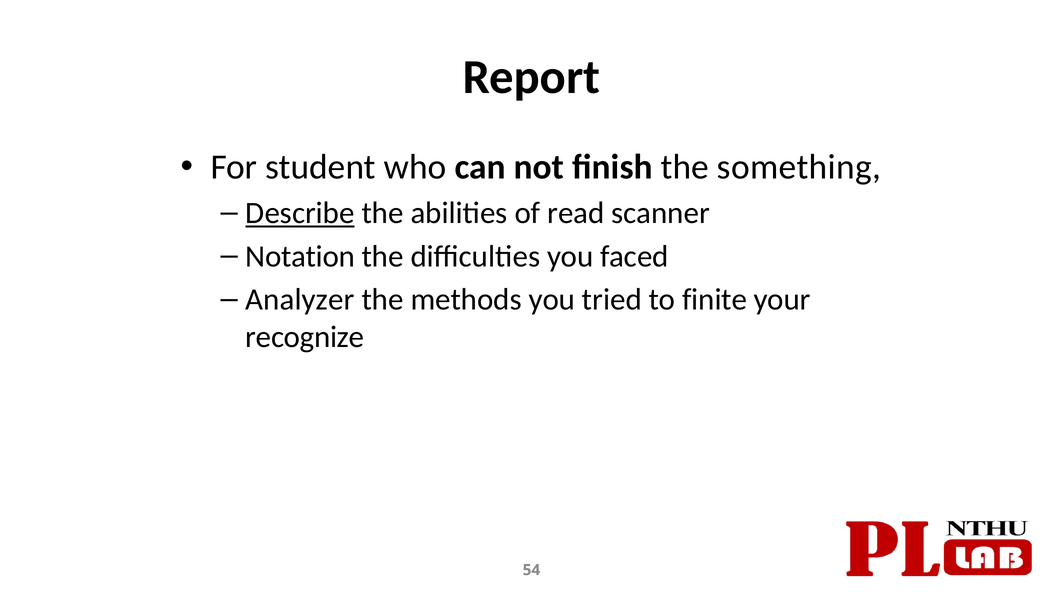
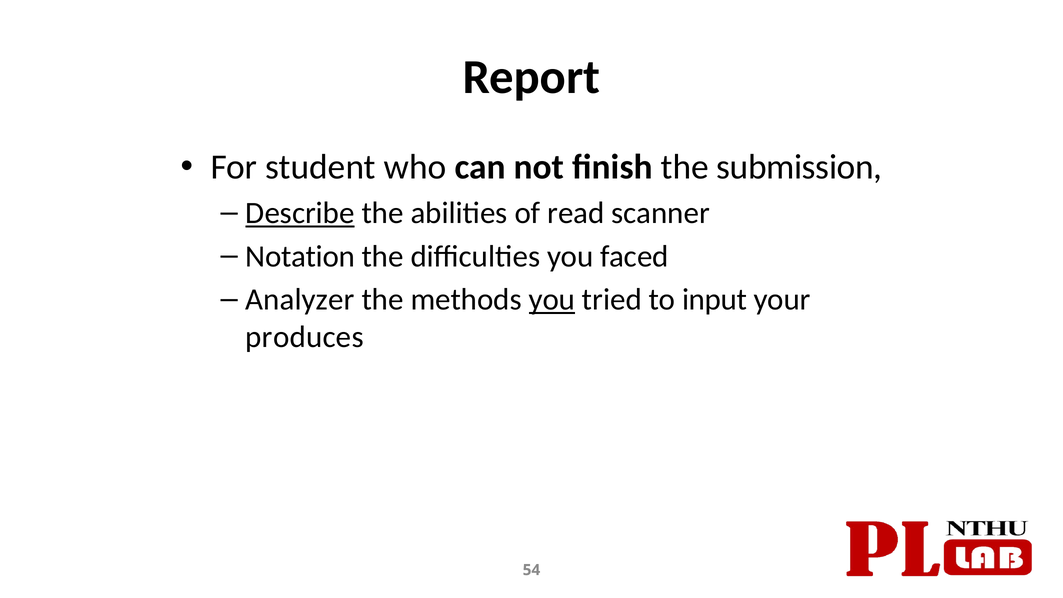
something: something -> submission (799, 167)
you underline: none -> present (552, 300)
finite: finite -> input (715, 300)
recognize: recognize -> produces (305, 337)
